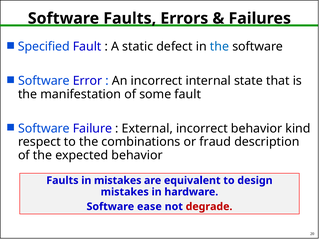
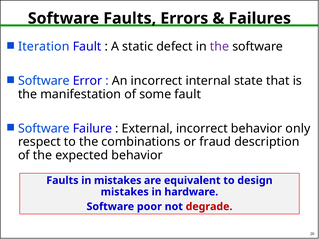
Specified: Specified -> Iteration (44, 47)
the colour: blue -> purple (220, 47)
kind: kind -> only (298, 129)
ease: ease -> poor (149, 207)
